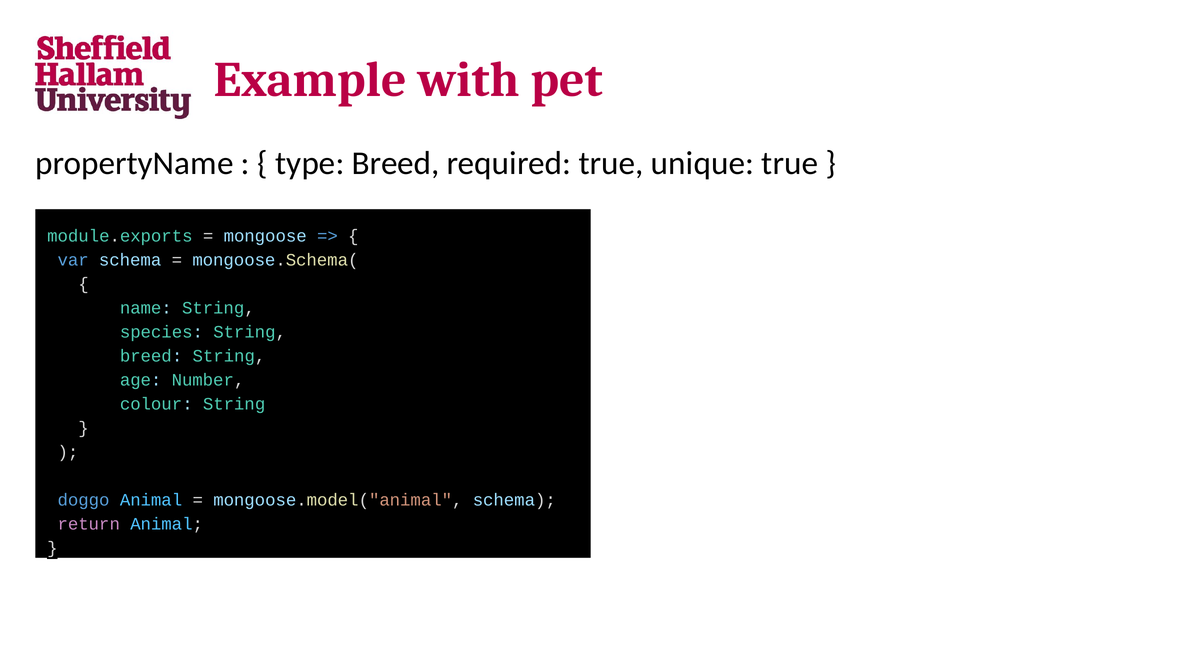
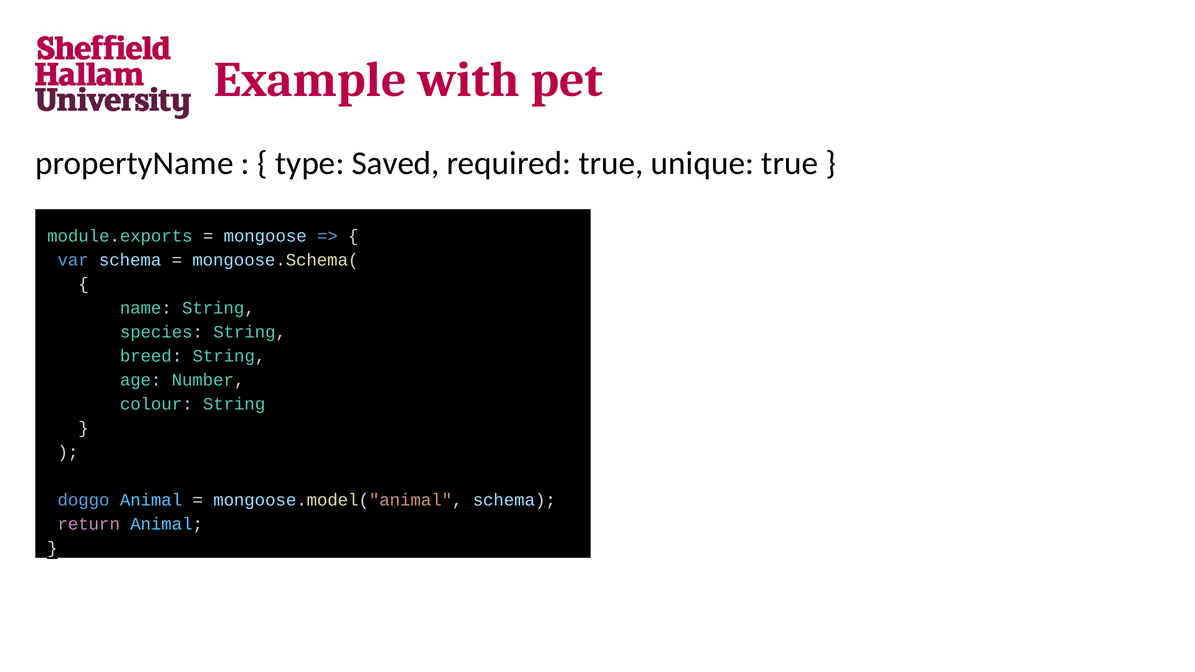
type Breed: Breed -> Saved (396, 163)
